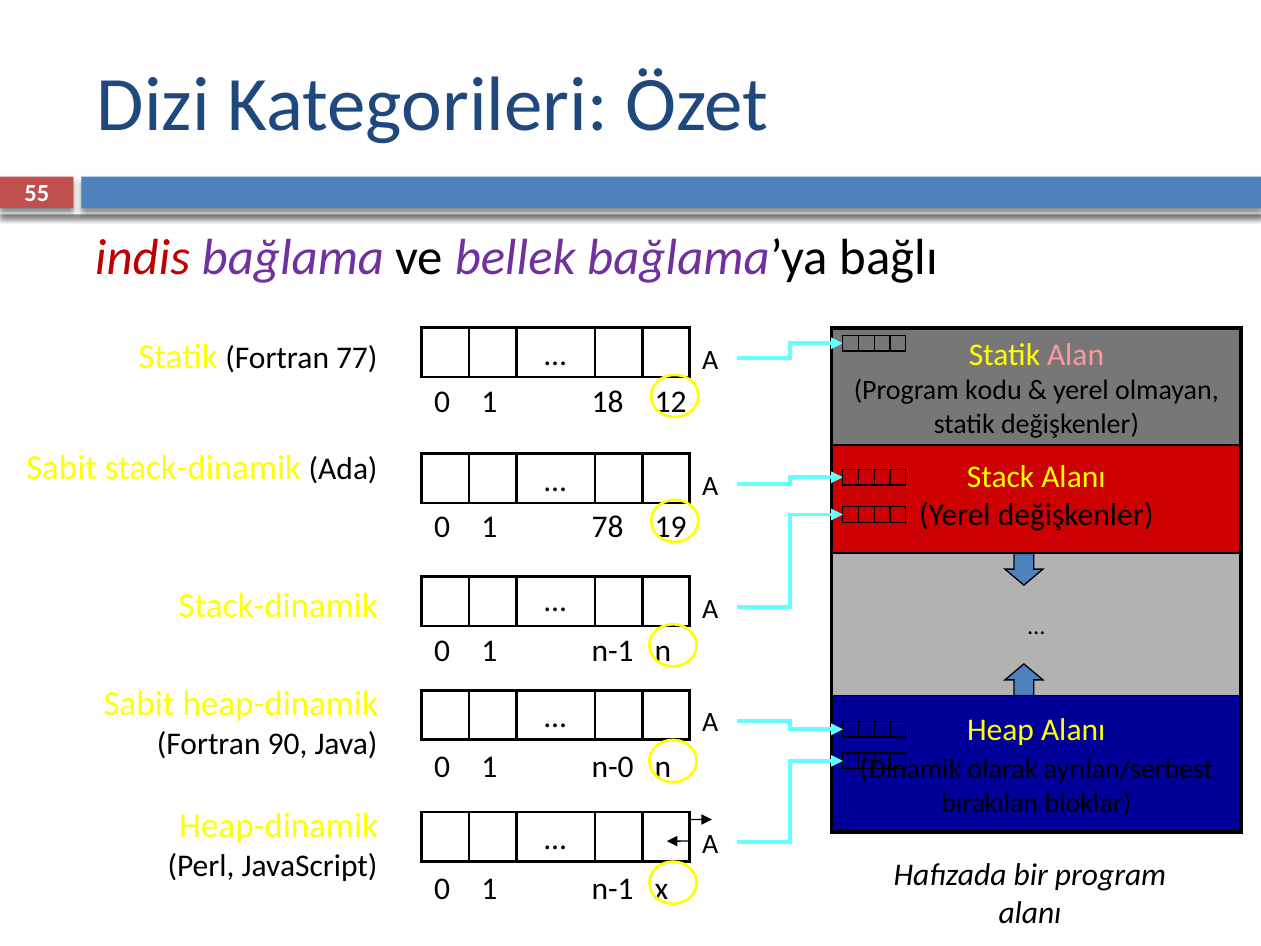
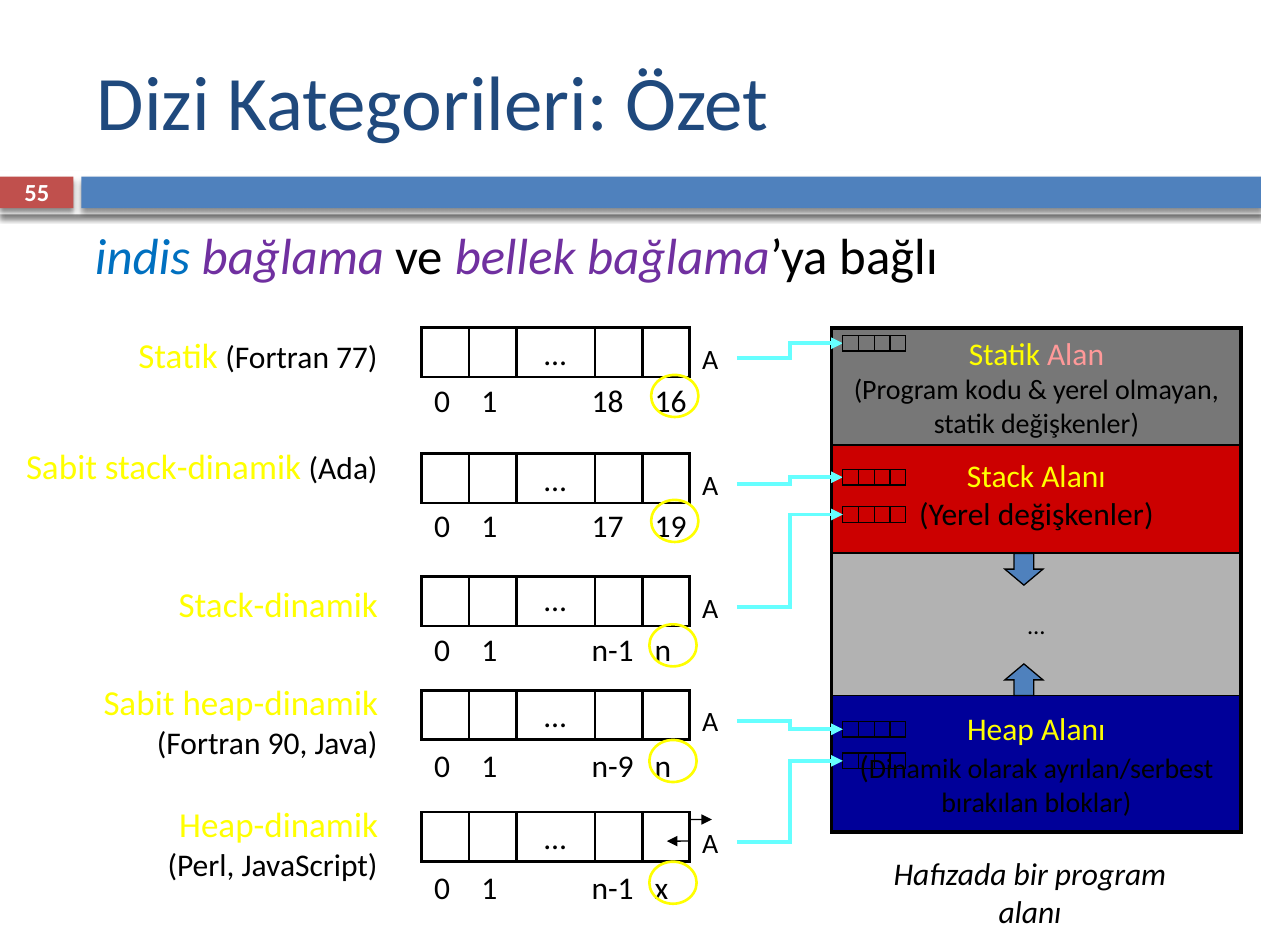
indis colour: red -> blue (143, 257)
12: 12 -> 16 (671, 402)
78: 78 -> 17 (608, 527)
n-0: n-0 -> n-9 (613, 767)
